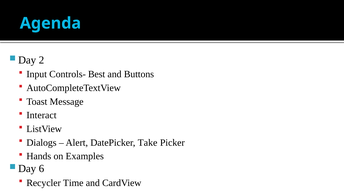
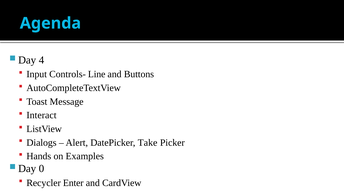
2: 2 -> 4 (41, 60)
Best: Best -> Line (97, 74)
6: 6 -> 0 (41, 168)
Time: Time -> Enter (73, 182)
